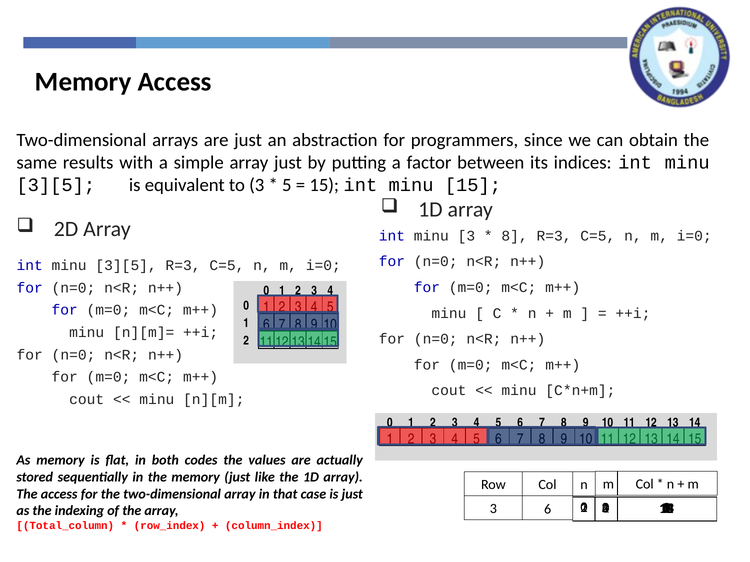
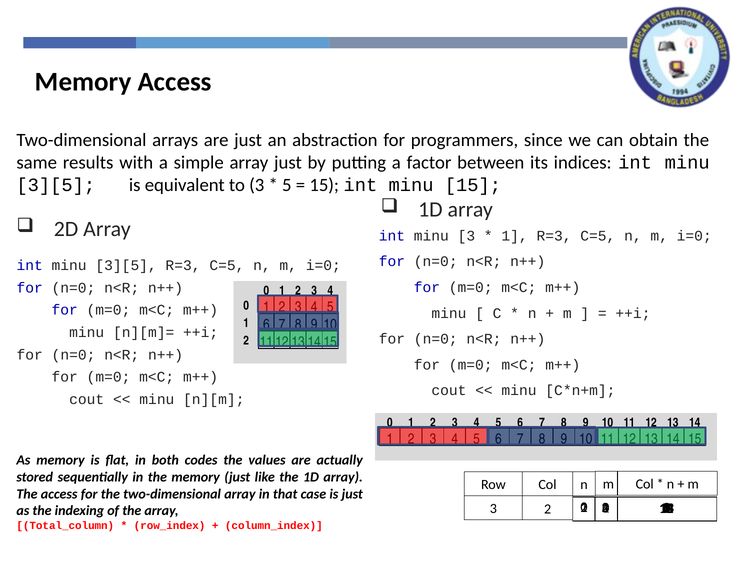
8: 8 -> 1 (515, 236)
3 6: 6 -> 2 (548, 509)
